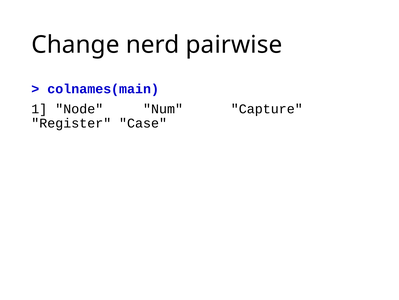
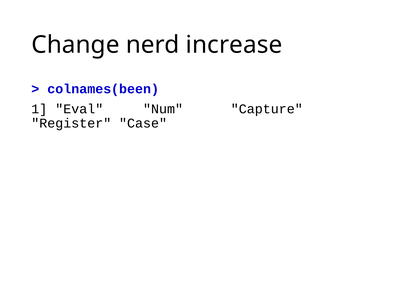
pairwise: pairwise -> increase (234, 45)
colnames(main: colnames(main -> colnames(been (103, 89)
Node: Node -> Eval (79, 109)
